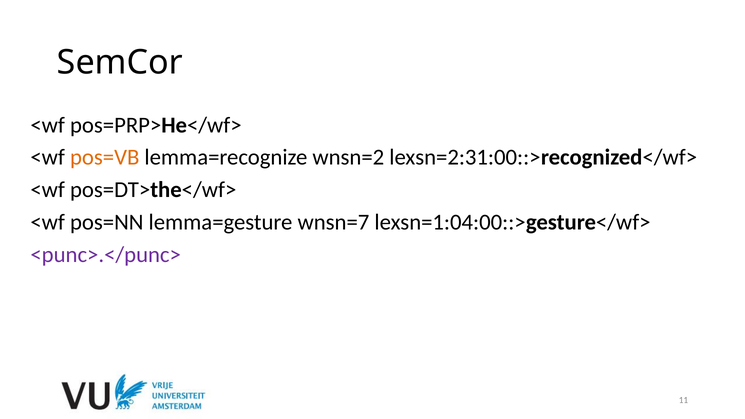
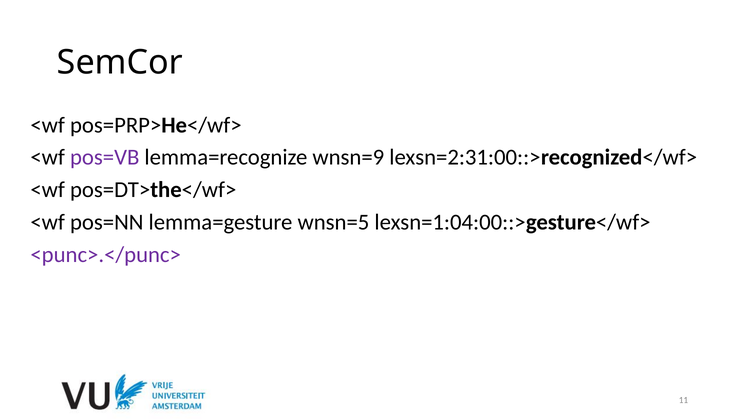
pos=VB colour: orange -> purple (105, 157)
wnsn=2: wnsn=2 -> wnsn=9 (348, 157)
wnsn=7: wnsn=7 -> wnsn=5 (333, 222)
